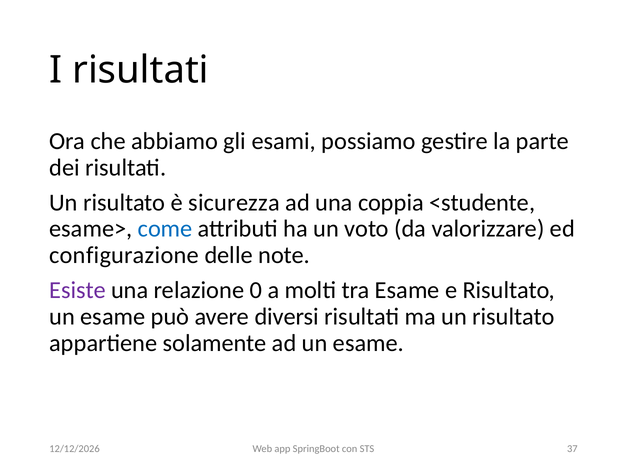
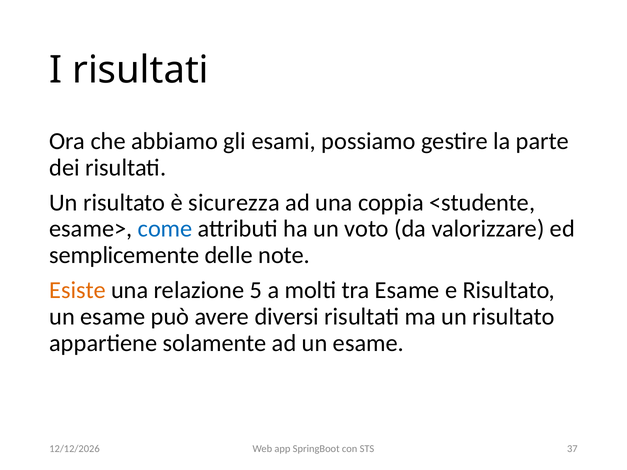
configurazione: configurazione -> semplicemente (124, 255)
Esiste colour: purple -> orange (78, 290)
0: 0 -> 5 (256, 290)
